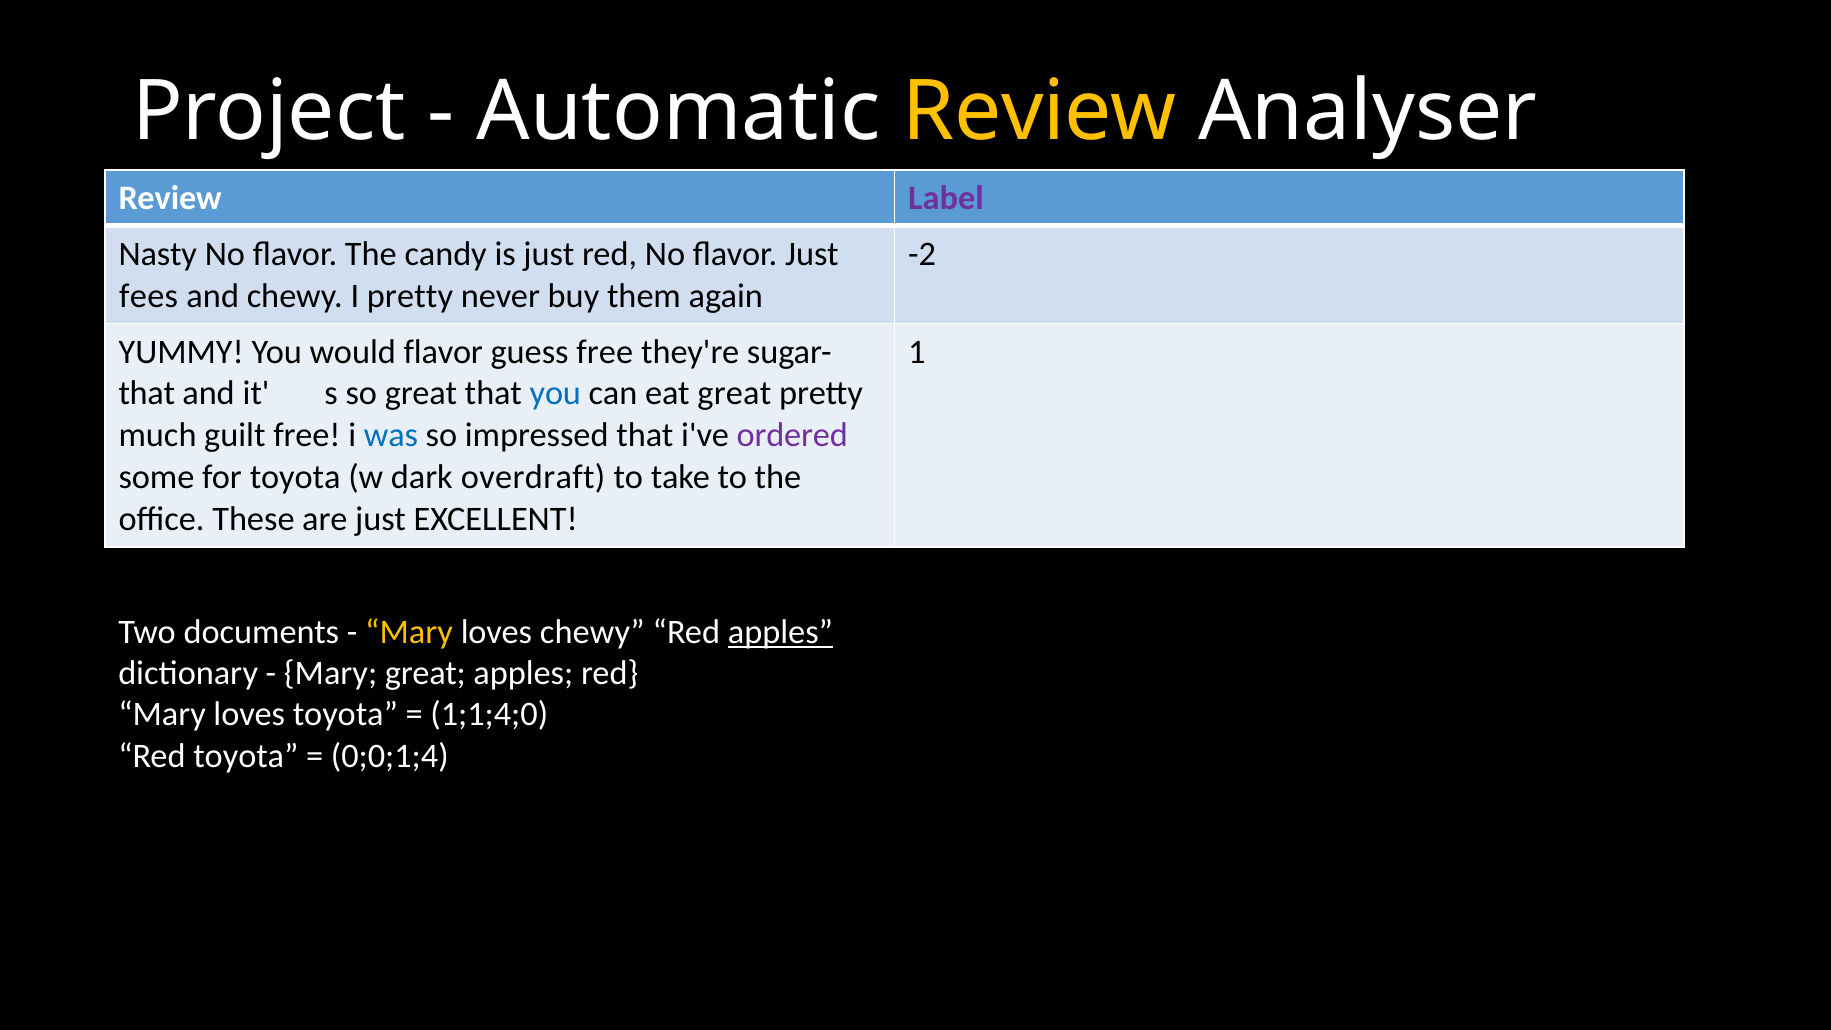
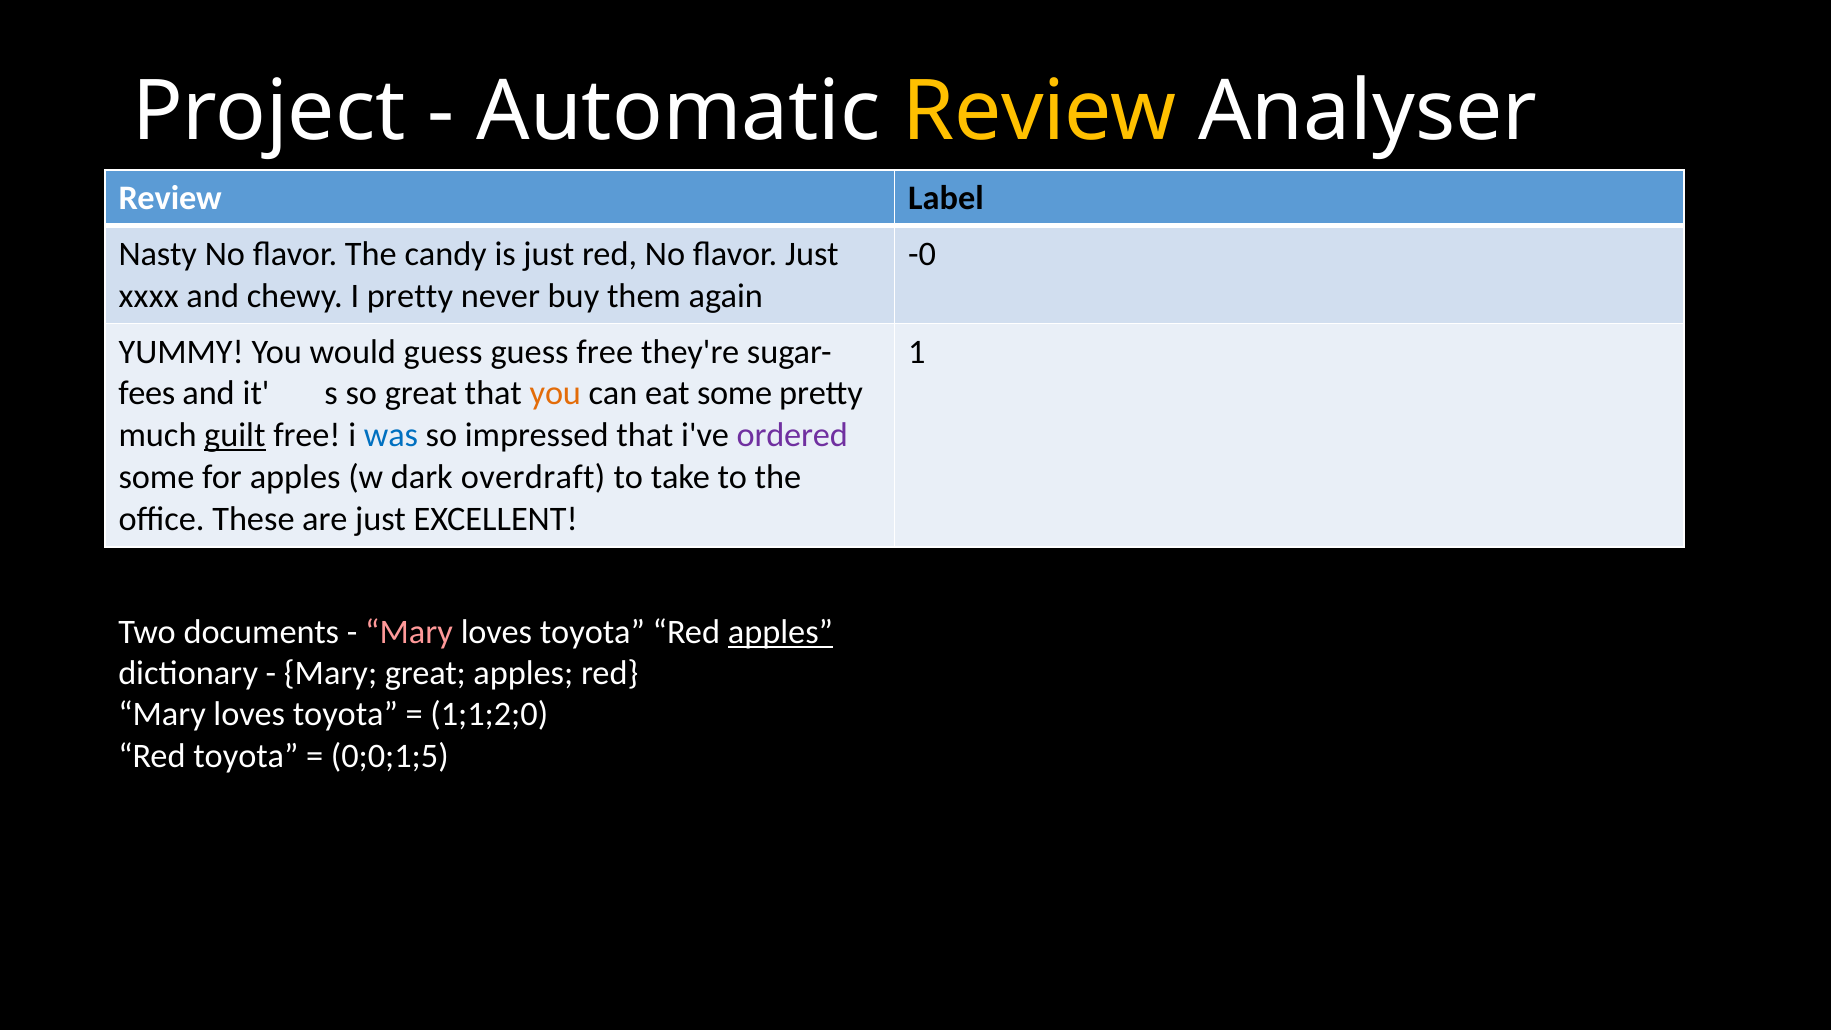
Label colour: purple -> black (946, 198)
-2: -2 -> -0 (922, 254)
fees: fees -> xxxx (149, 296)
would flavor: flavor -> guess (443, 352)
that: that -> fees (147, 394)
you colour: blue -> orange (555, 394)
eat great: great -> some (735, 394)
guilt underline: none -> present (235, 435)
for toyota: toyota -> apples (295, 477)
Mary colour: yellow -> pink (409, 632)
chewy: chewy -> toyota (592, 632)
1;1;4;0: 1;1;4;0 -> 1;1;2;0 (489, 714)
0;0;1;4: 0;0;1;4 -> 0;0;1;5 (390, 756)
